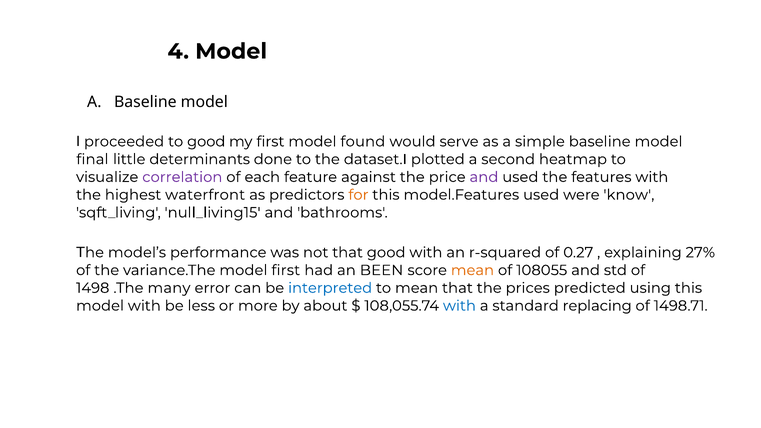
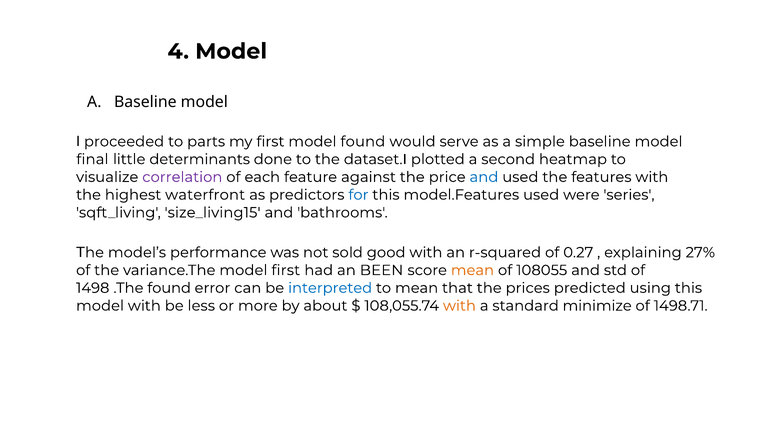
to good: good -> parts (206, 142)
and colour: purple -> blue (484, 177)
for colour: orange -> blue (358, 195)
know: know -> series (629, 195)
null_living15: null_living15 -> size_living15 (213, 213)
not that: that -> sold (348, 253)
.The many: many -> found (169, 288)
with colour: blue -> orange (459, 306)
replacing: replacing -> minimize (597, 306)
